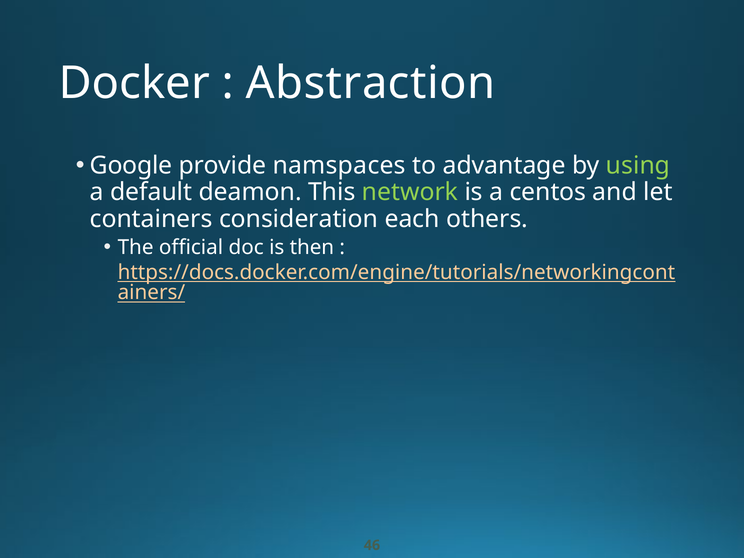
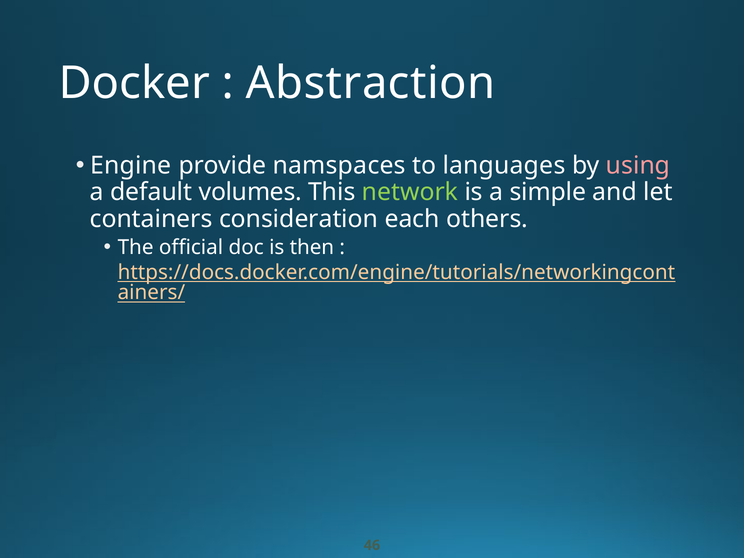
Google: Google -> Engine (131, 166)
advantage: advantage -> languages (504, 166)
using colour: light green -> pink (638, 166)
deamon: deamon -> volumes (250, 192)
centos: centos -> simple (548, 192)
